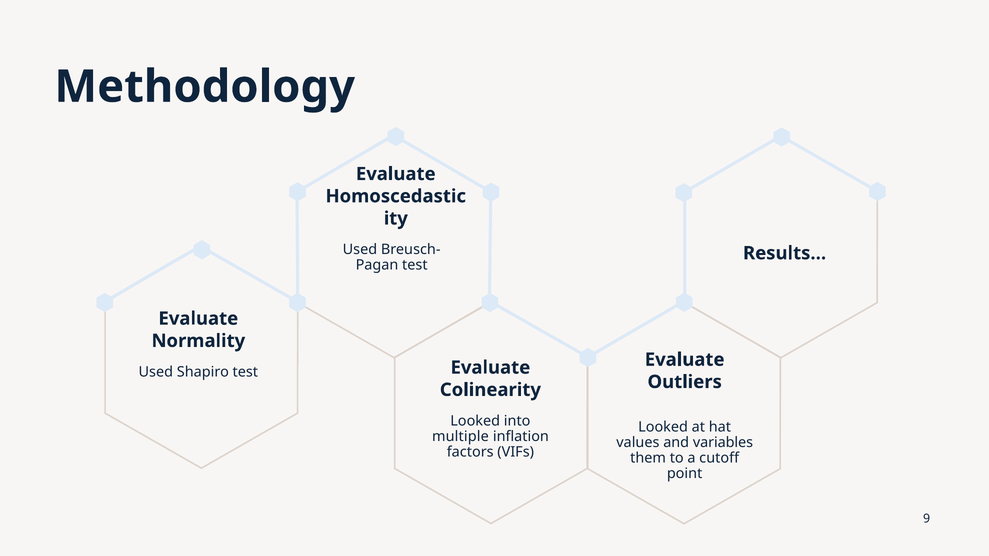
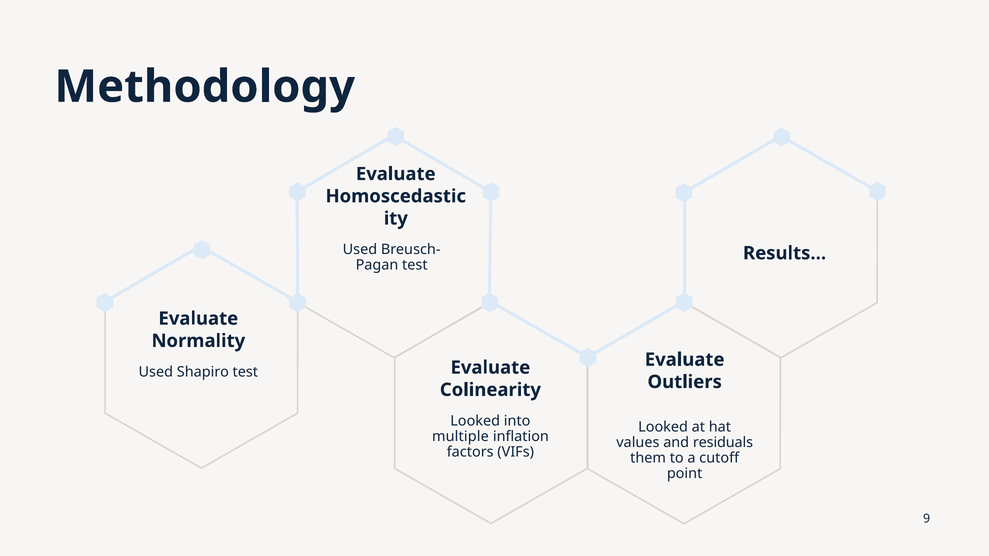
variables: variables -> residuals (723, 443)
